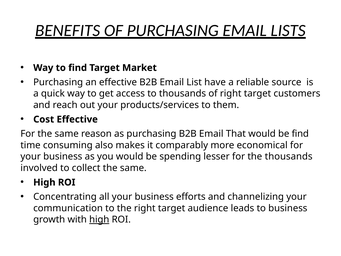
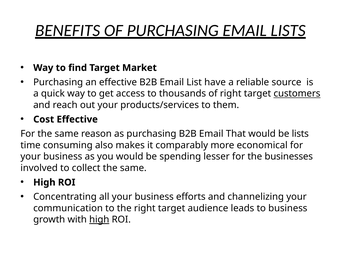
customers underline: none -> present (297, 94)
be find: find -> lists (300, 134)
the thousands: thousands -> businesses (289, 156)
